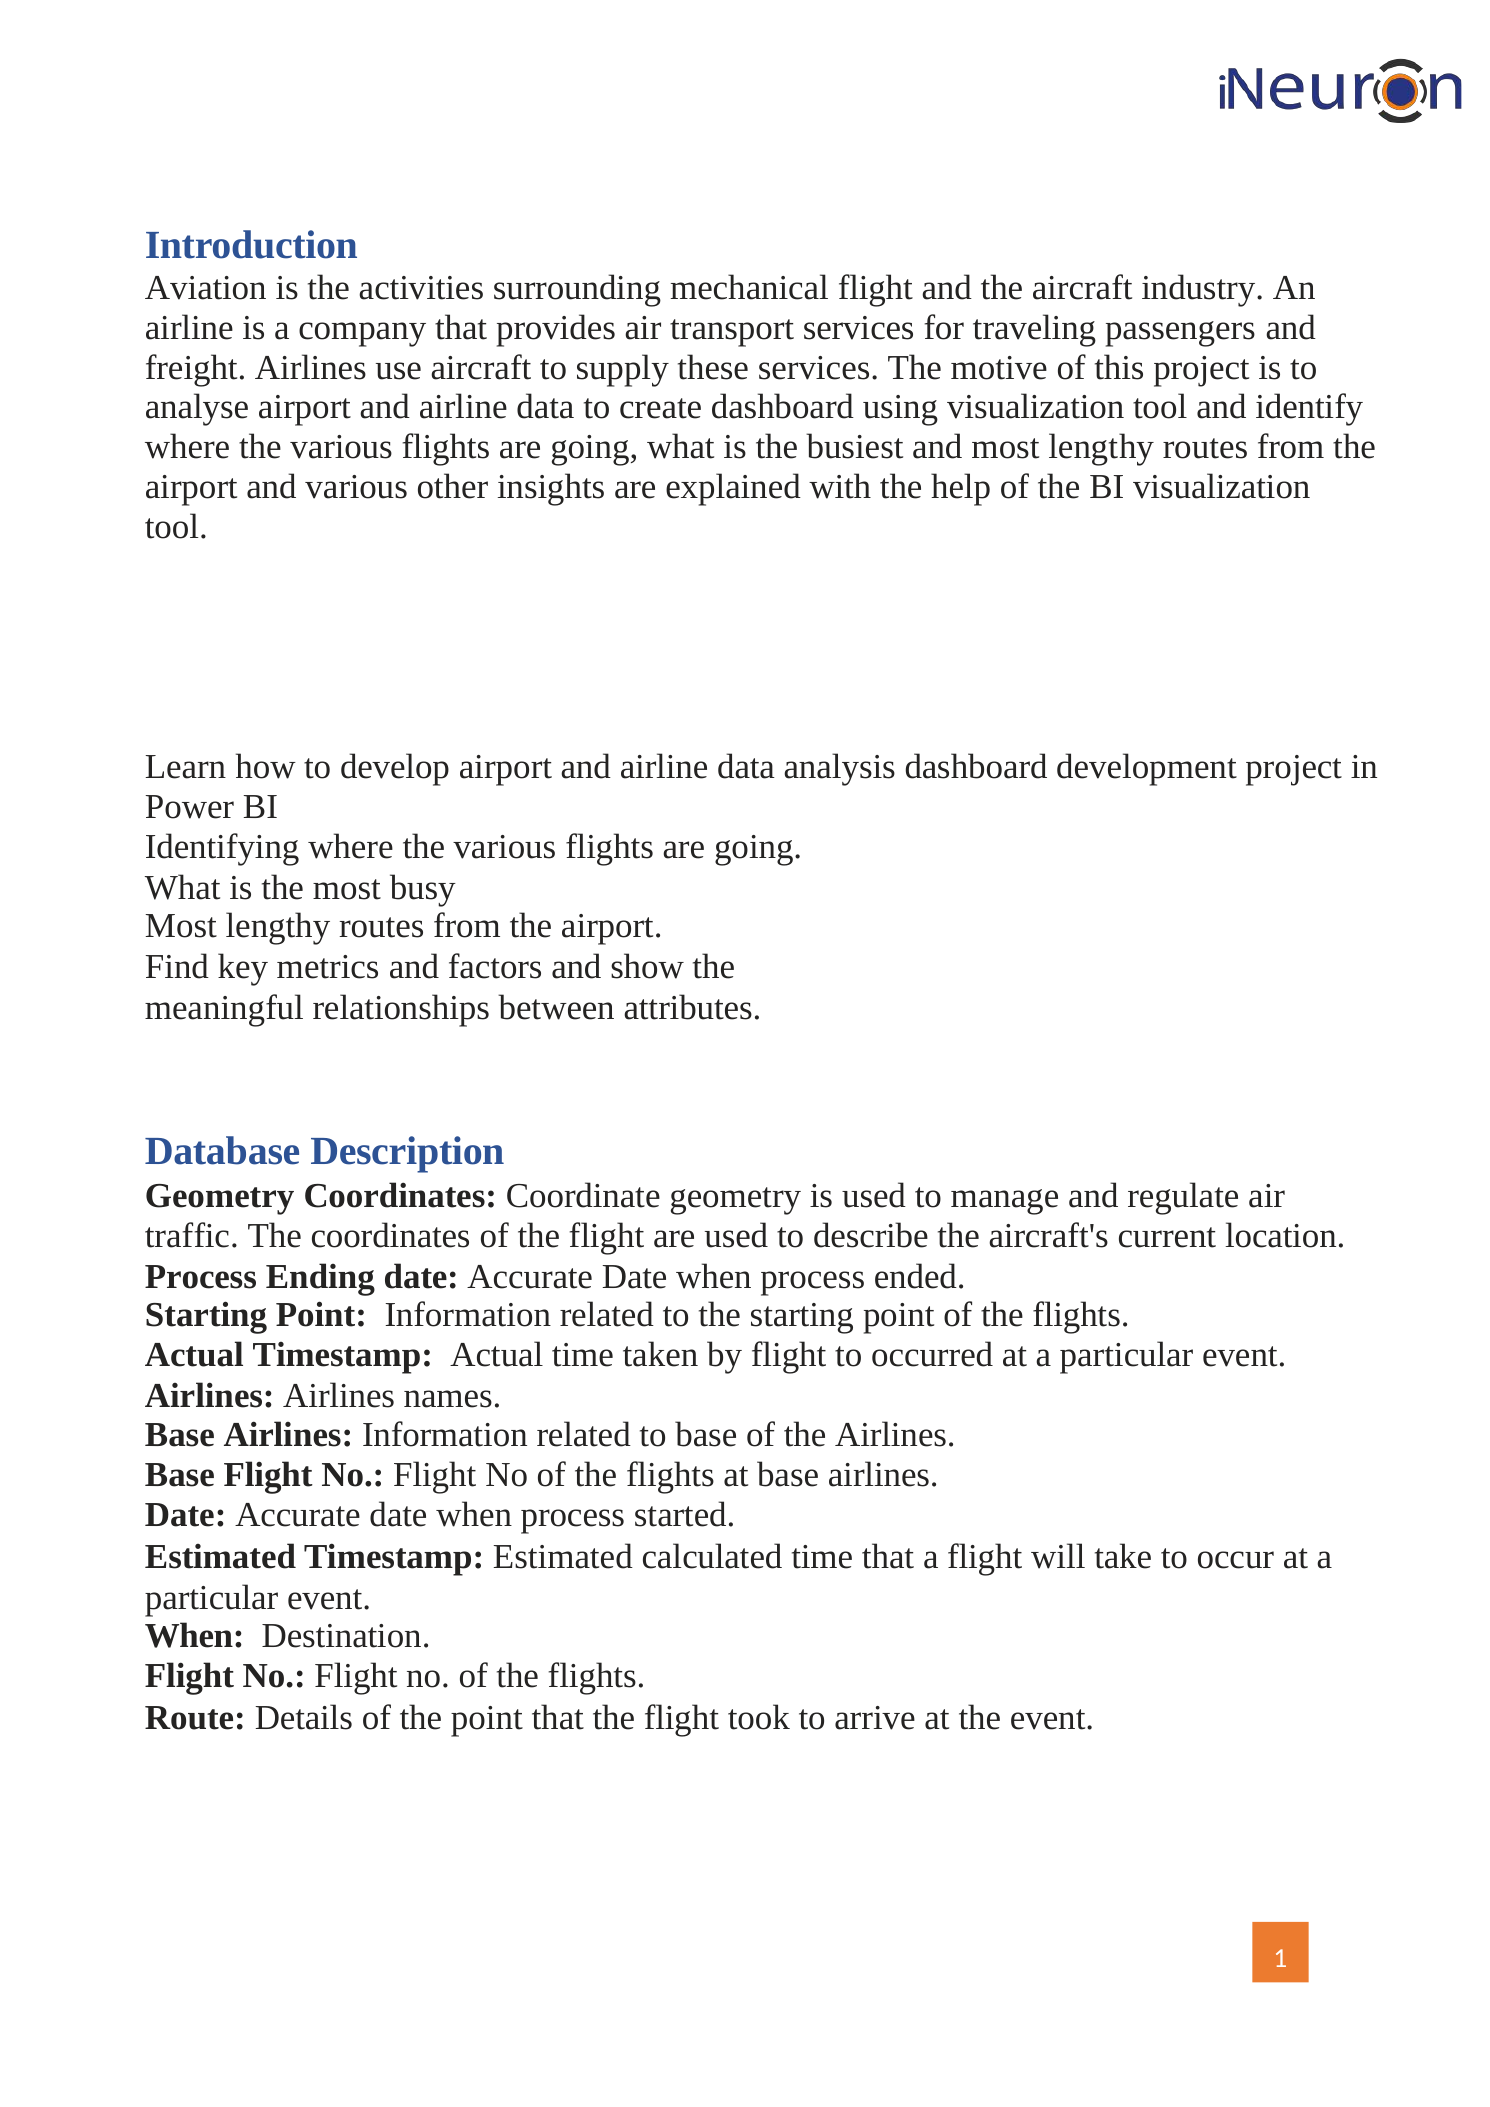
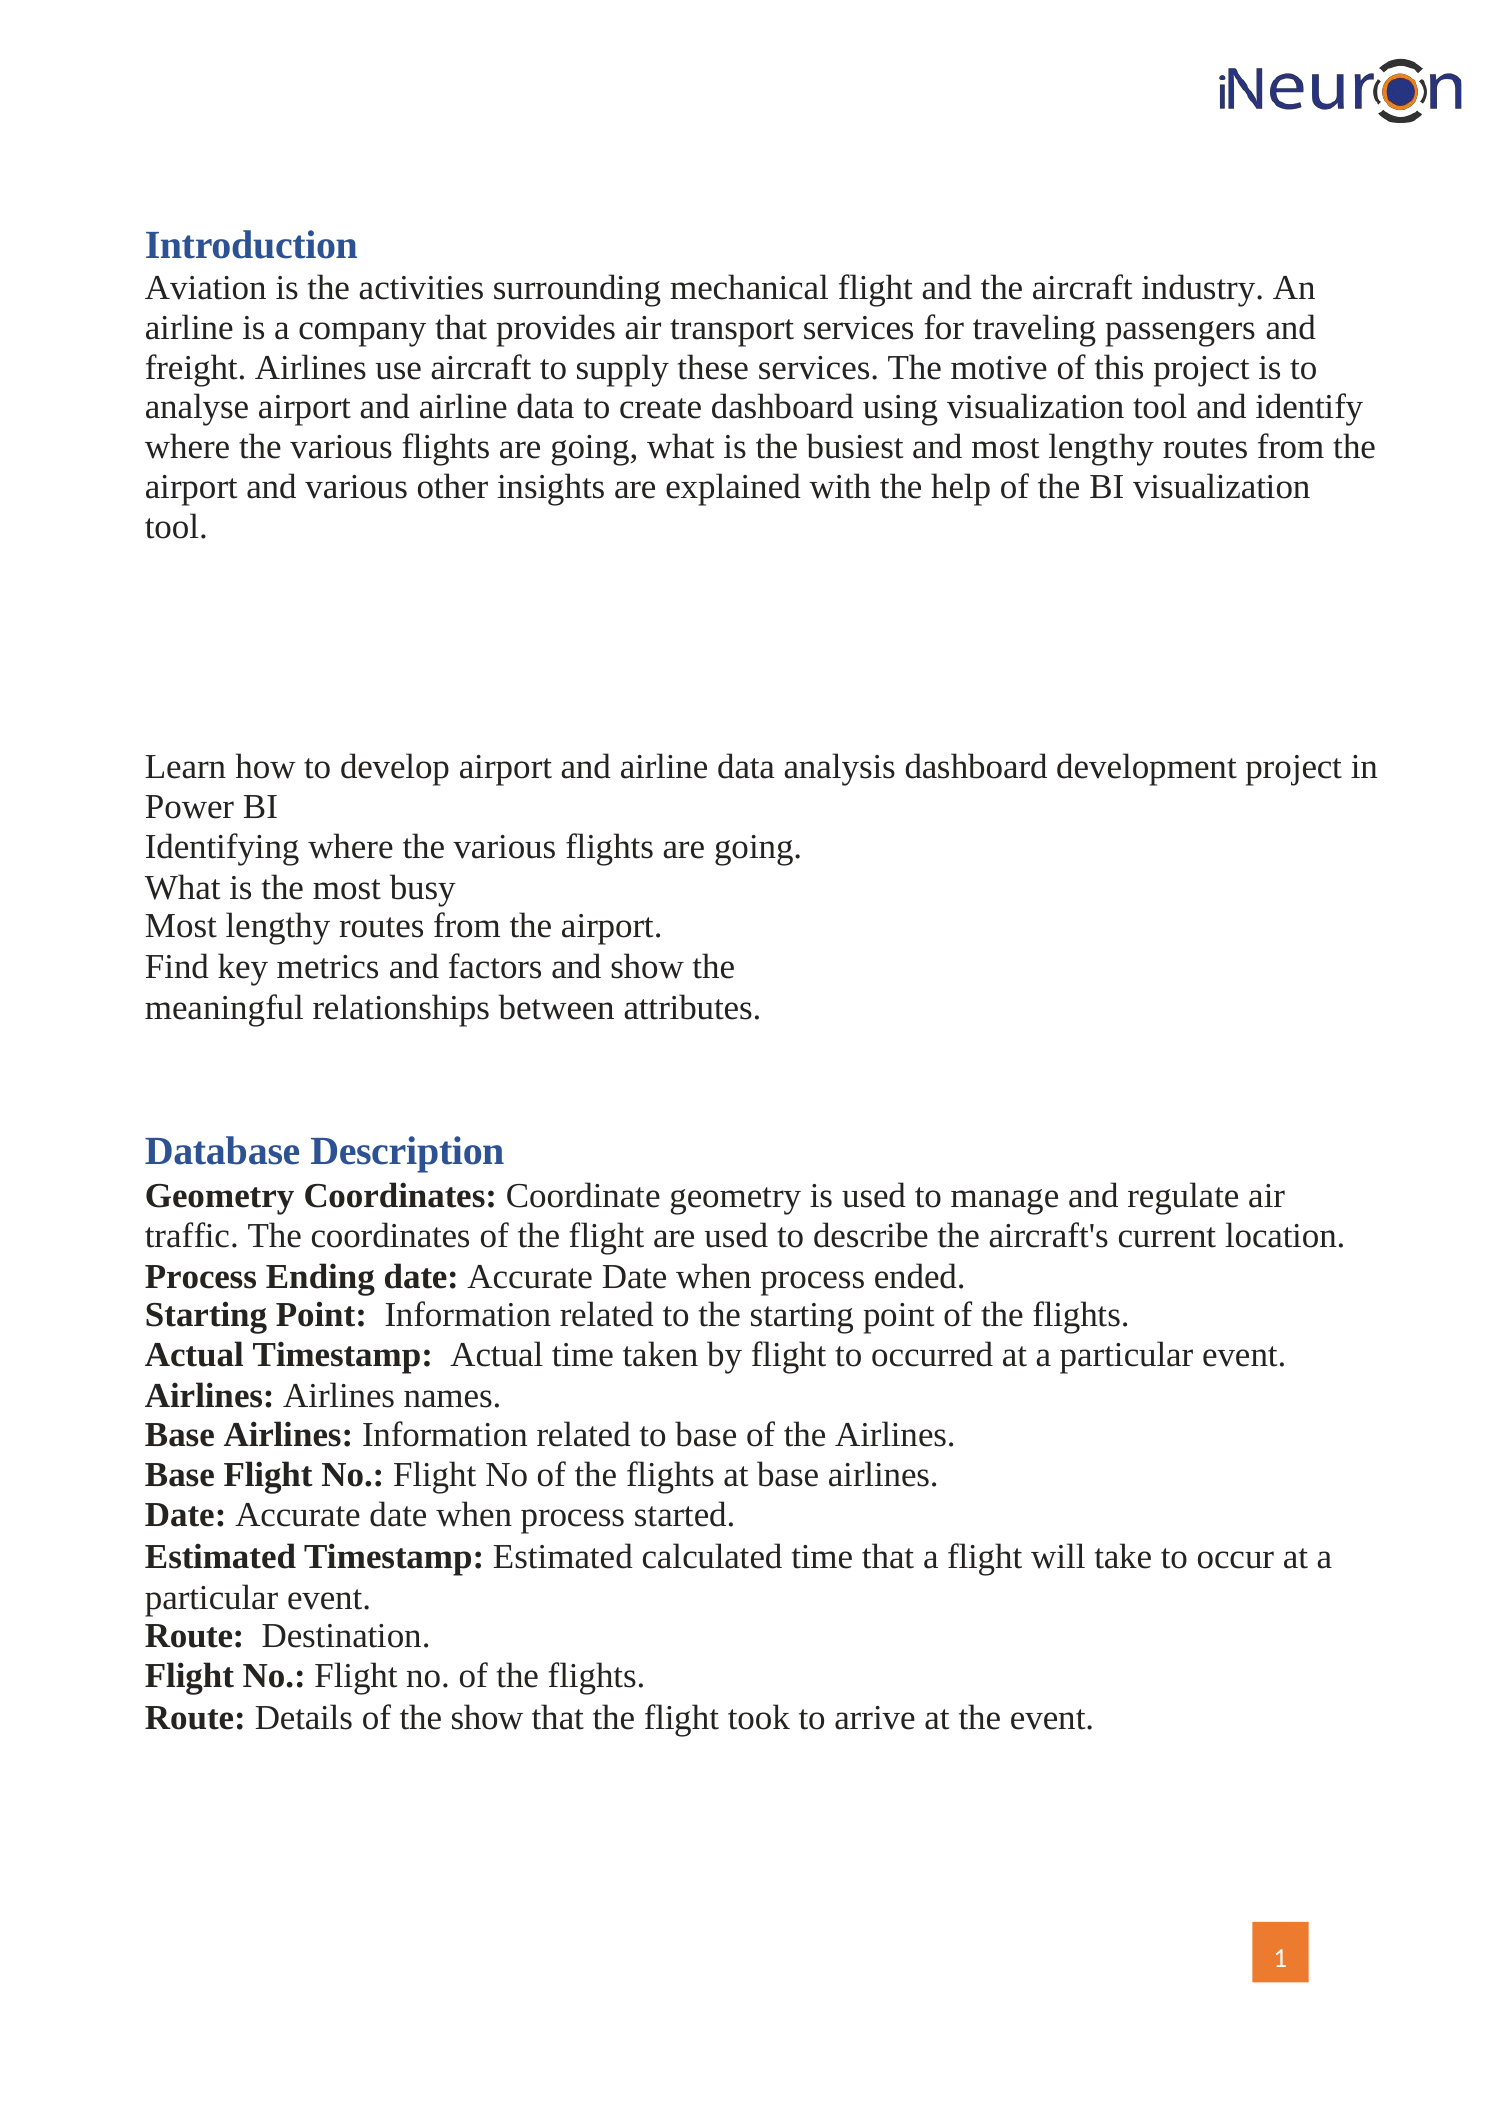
When: When -> Route (195, 1635)
the point: point -> show (487, 1717)
